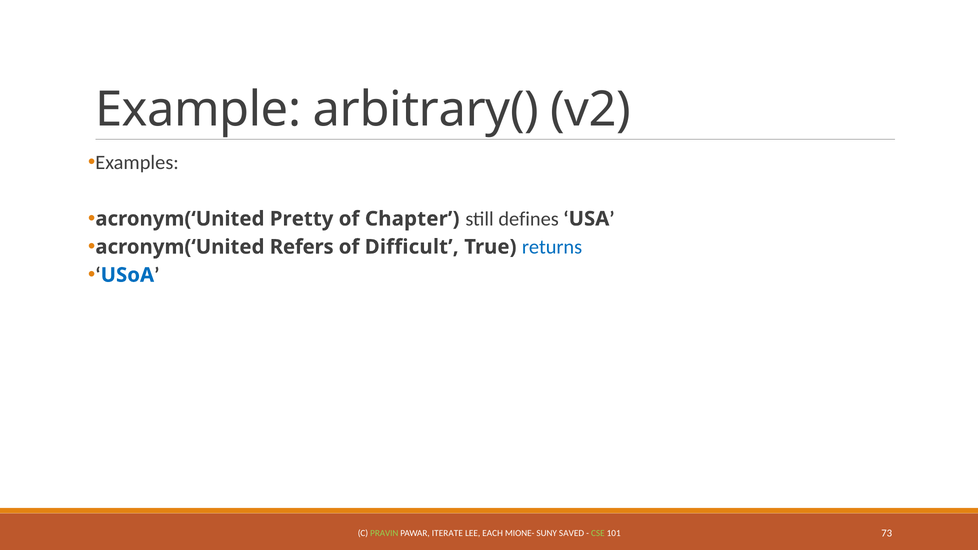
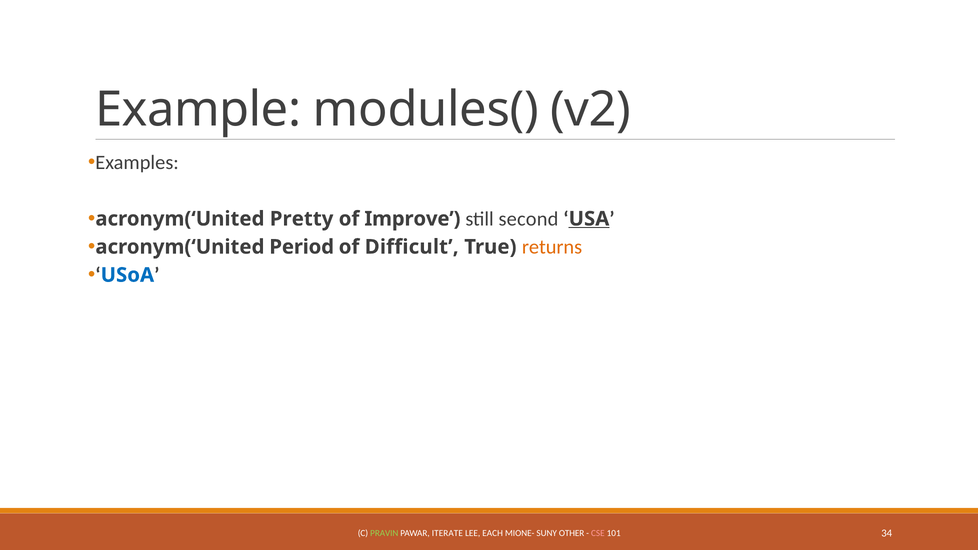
arbitrary(: arbitrary( -> modules( (426, 110)
Chapter: Chapter -> Improve (412, 219)
defines: defines -> second (528, 219)
USA underline: none -> present (589, 219)
Refers: Refers -> Period (302, 247)
returns colour: blue -> orange (552, 247)
SAVED: SAVED -> OTHER (572, 533)
CSE colour: light green -> pink (598, 533)
73: 73 -> 34 (887, 533)
